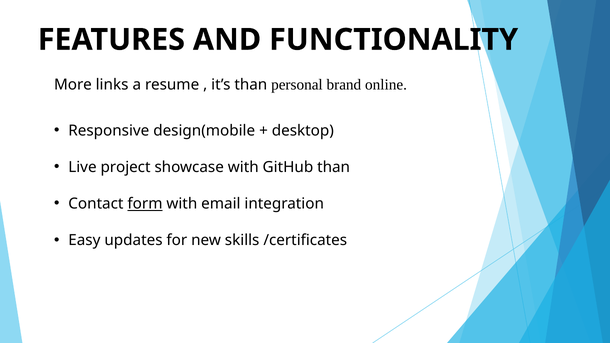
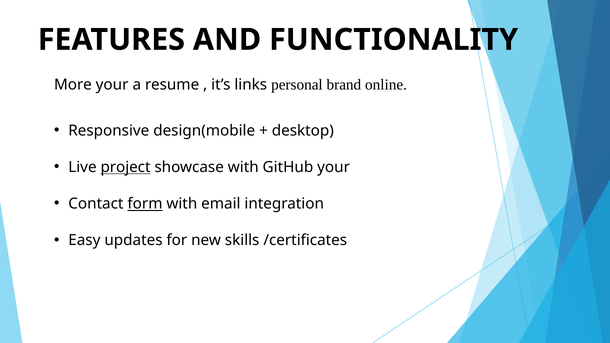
More links: links -> your (112, 85)
it’s than: than -> links (251, 85)
project underline: none -> present (126, 167)
GitHub than: than -> your (334, 167)
